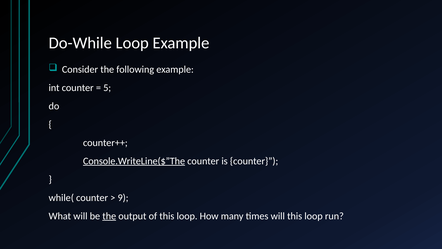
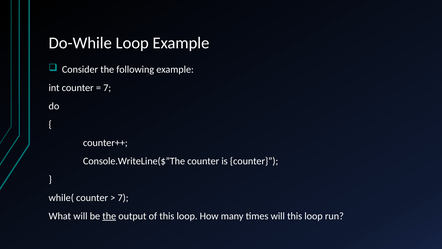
5: 5 -> 7 (107, 88)
Console.WriteLine($”The underline: present -> none (134, 161)
9: 9 -> 7 (123, 197)
